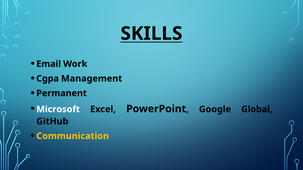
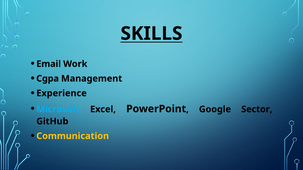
Permanent: Permanent -> Experience (62, 93)
Microsoft colour: white -> light blue (58, 110)
Global: Global -> Sector (257, 110)
